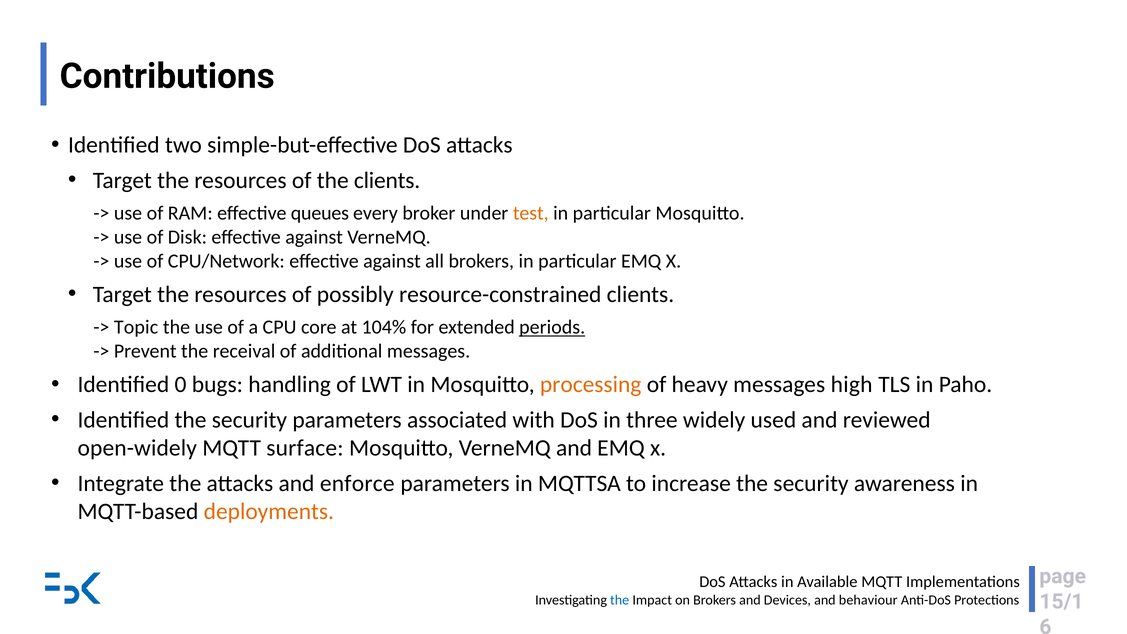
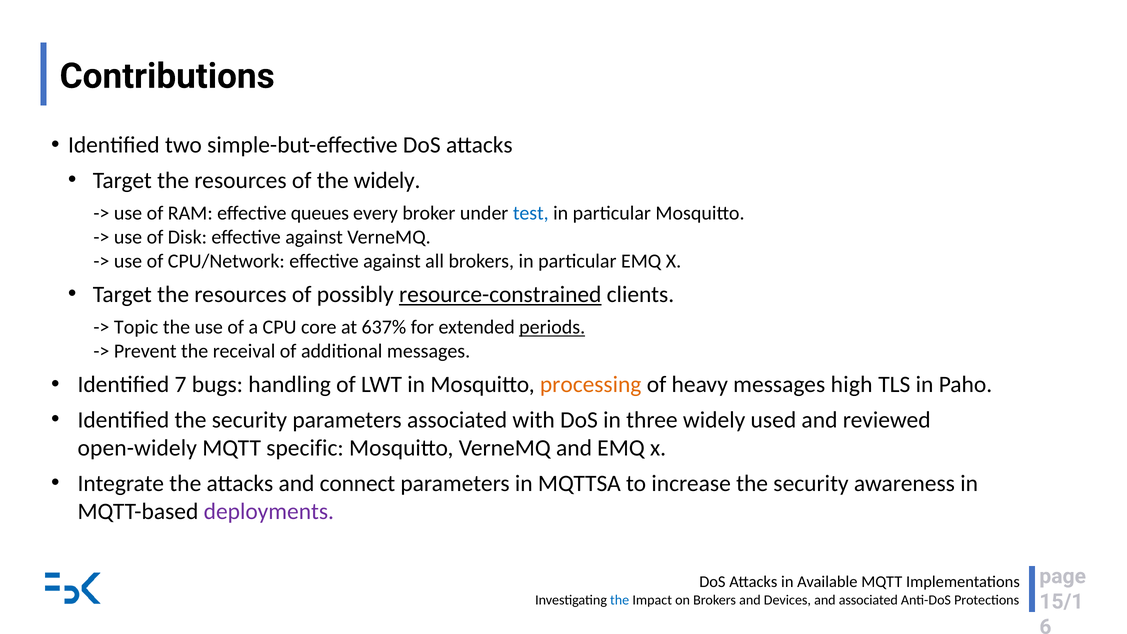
the clients: clients -> widely (387, 180)
test colour: orange -> blue (531, 213)
resource-constrained underline: none -> present (500, 295)
104%: 104% -> 637% (384, 327)
0: 0 -> 7 (181, 385)
surface: surface -> specific (305, 448)
enforce: enforce -> connect (357, 483)
deployments colour: orange -> purple (269, 511)
and behaviour: behaviour -> associated (868, 600)
